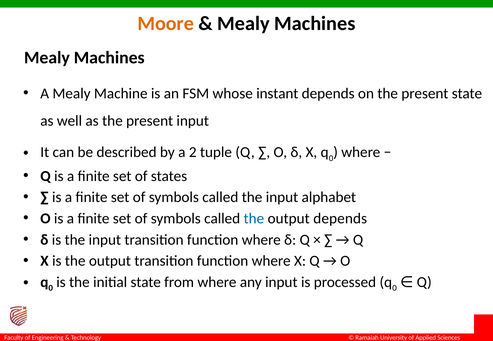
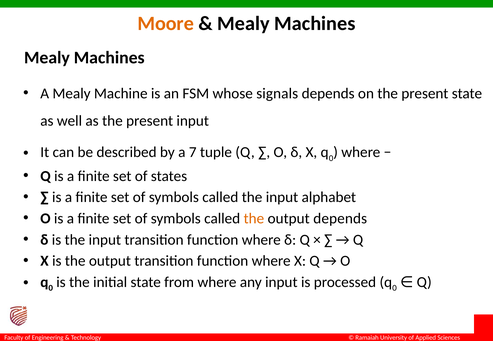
instant: instant -> signals (277, 94)
2: 2 -> 7 (193, 152)
the colour: blue -> orange (254, 219)
